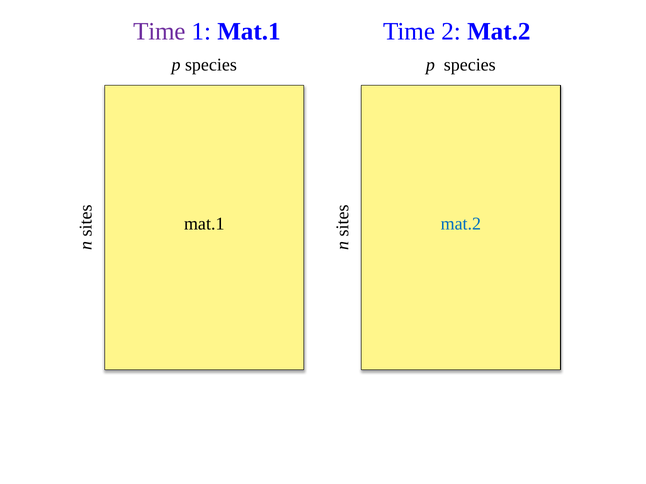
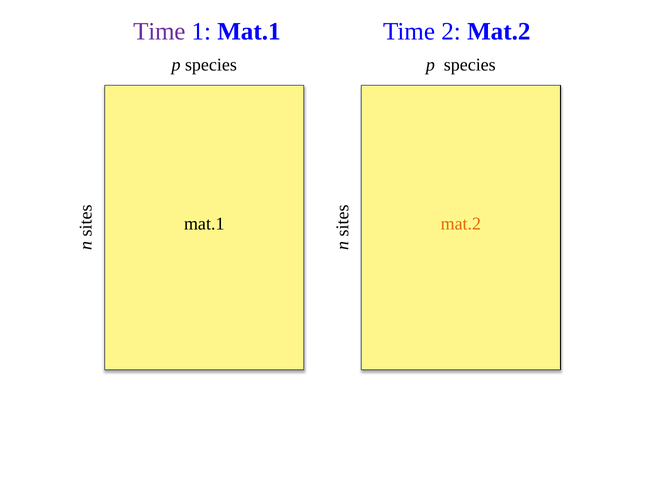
mat.2 colour: blue -> orange (461, 224)
